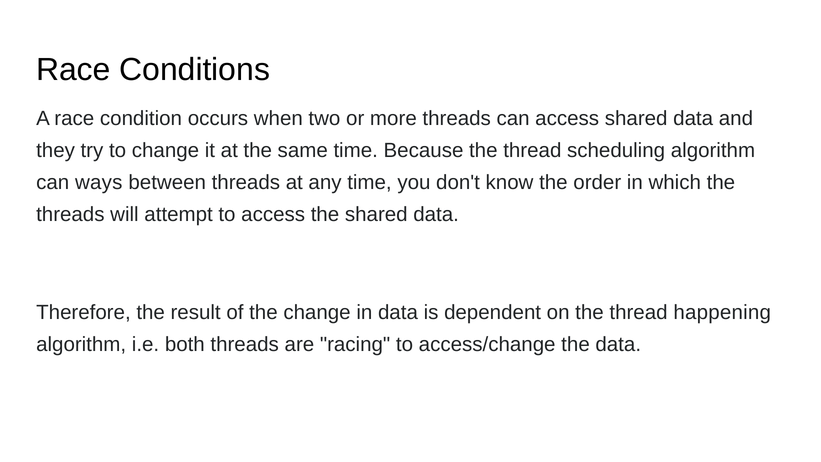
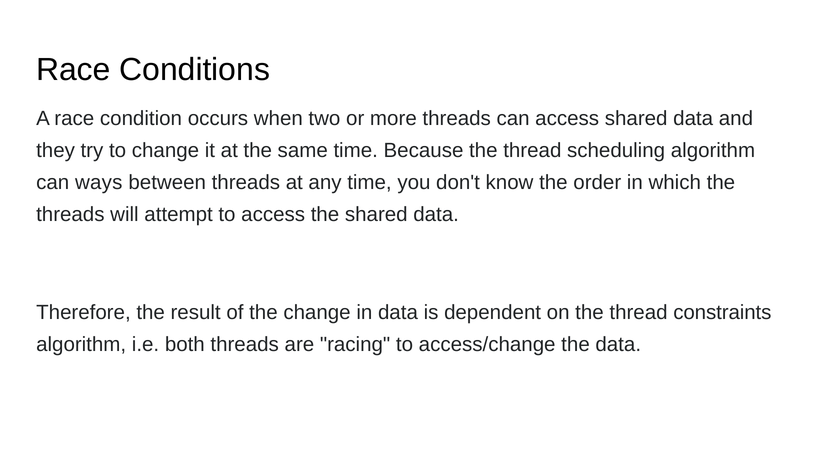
happening: happening -> constraints (722, 313)
